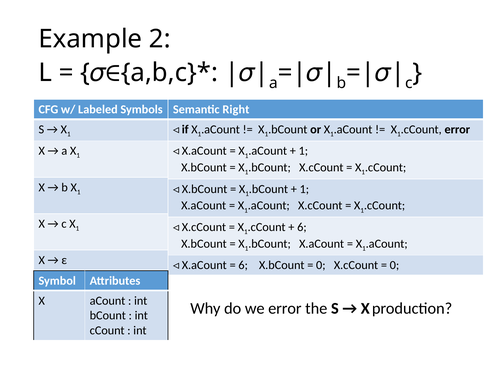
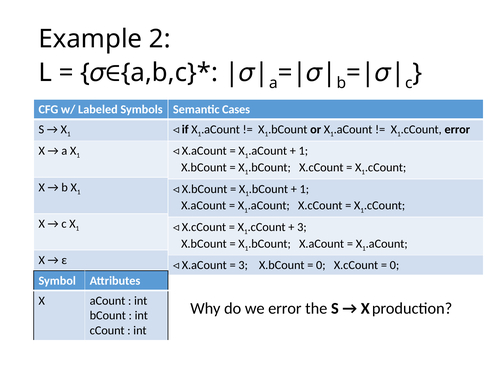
Right: Right -> Cases (236, 110)
6: 6 -> 3 (302, 227)
6: 6 -> 3 (243, 265)
